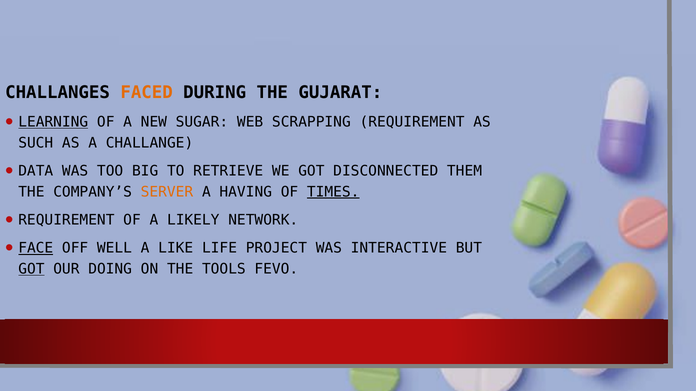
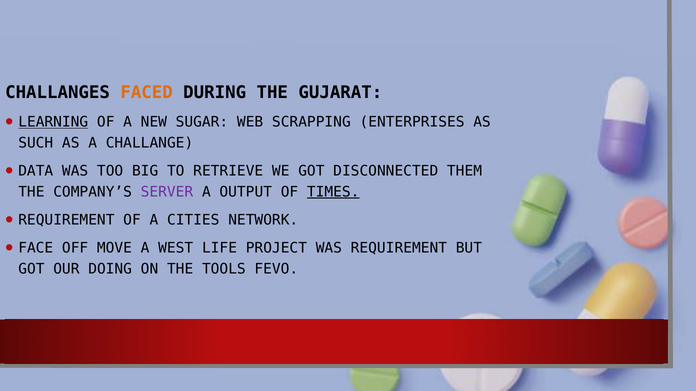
SCRAPPING REQUIREMENT: REQUIREMENT -> ENTERPRISES (412, 122)
SERVER colour: orange -> purple (167, 192)
HAVING: HAVING -> OUTPUT (246, 192)
LIKELY: LIKELY -> CITIES (193, 220)
FACE underline: present -> none (36, 248)
WELL: WELL -> MOVE (114, 248)
LIKE: LIKE -> WEST (176, 248)
WAS INTERACTIVE: INTERACTIVE -> REQUIREMENT (399, 248)
GOT underline: present -> none (31, 269)
